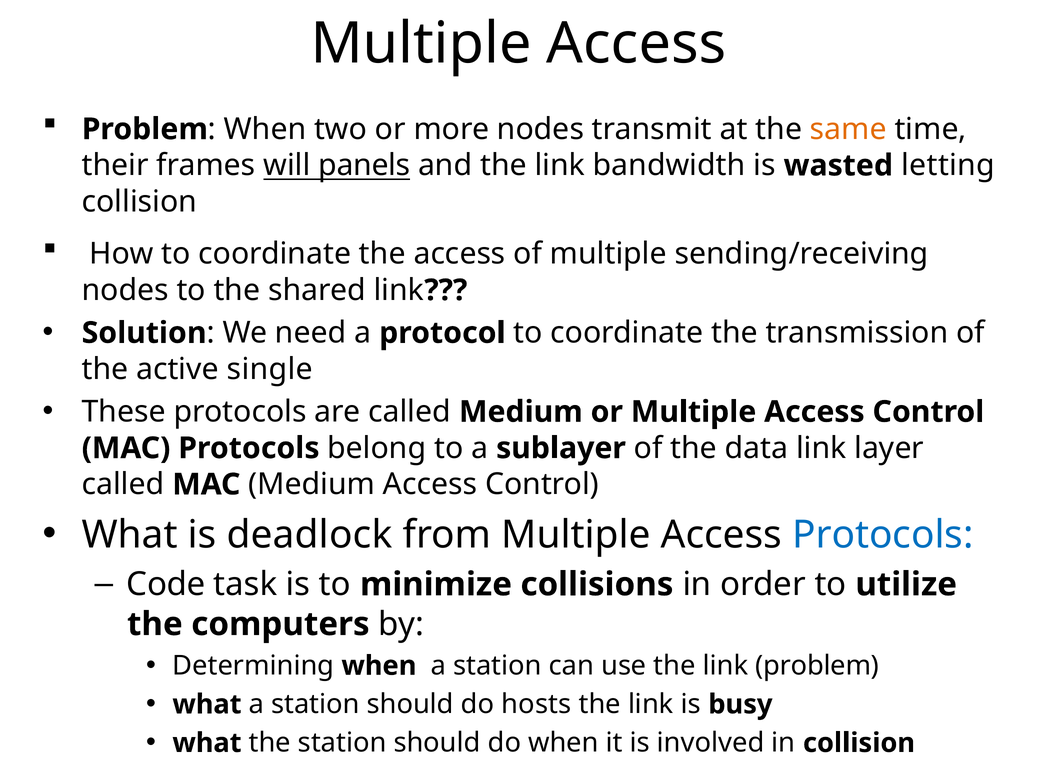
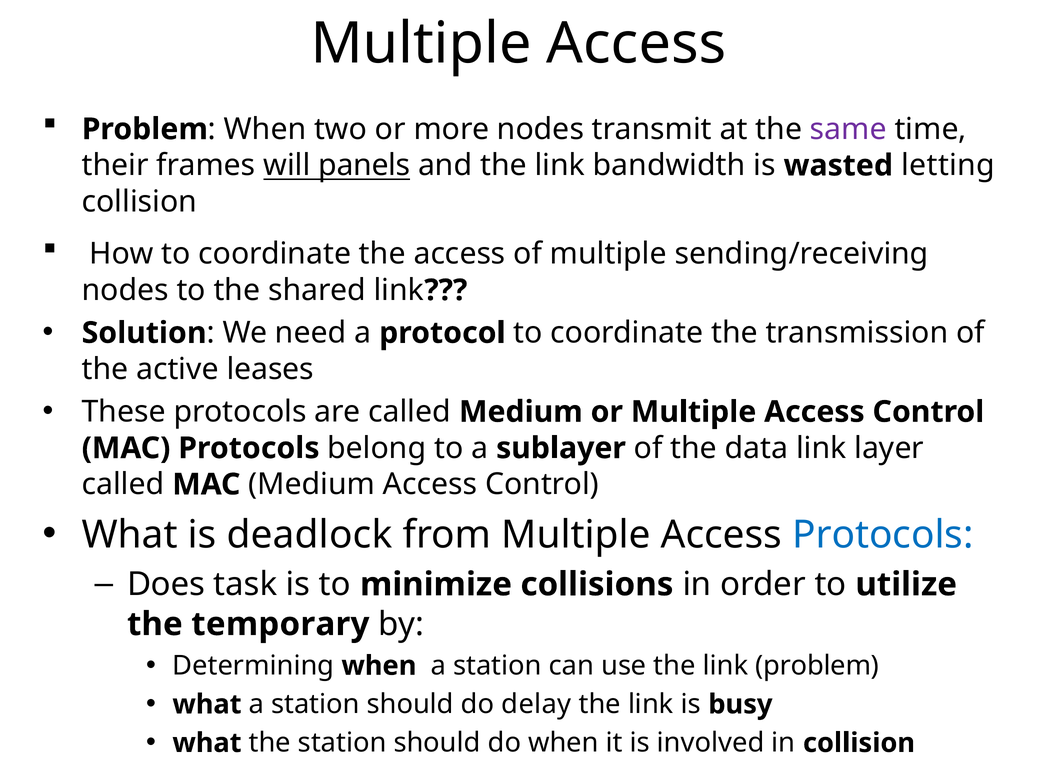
same colour: orange -> purple (848, 129)
single: single -> leases (270, 369)
Code: Code -> Does (166, 584)
computers: computers -> temporary (280, 624)
hosts: hosts -> delay (536, 704)
